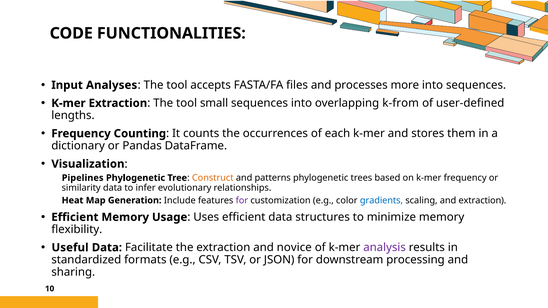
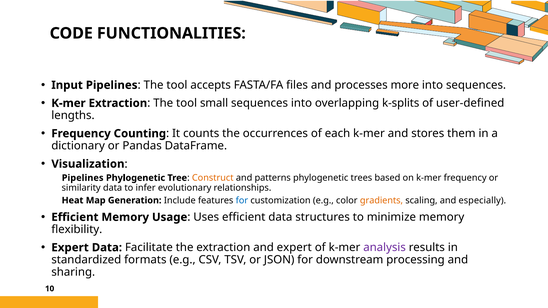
Input Analyses: Analyses -> Pipelines (112, 85)
k-from: k-from -> k-splits (401, 103)
for colour: purple -> blue (242, 201)
gradients colour: blue -> orange (381, 201)
and extraction: extraction -> especially (482, 201)
Useful: Useful -> Expert (70, 248)
and novice: novice -> expert (294, 248)
